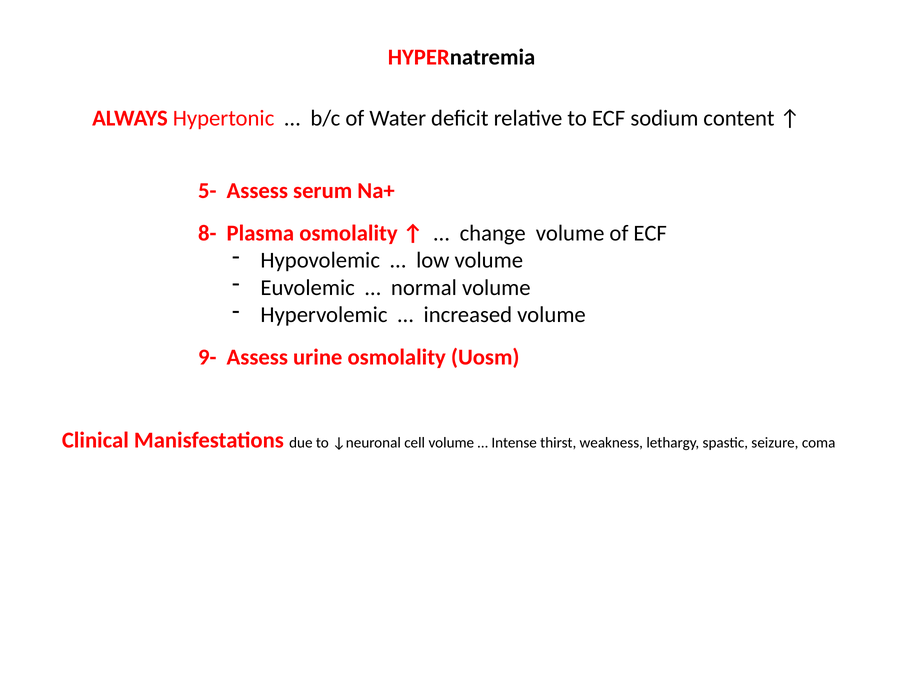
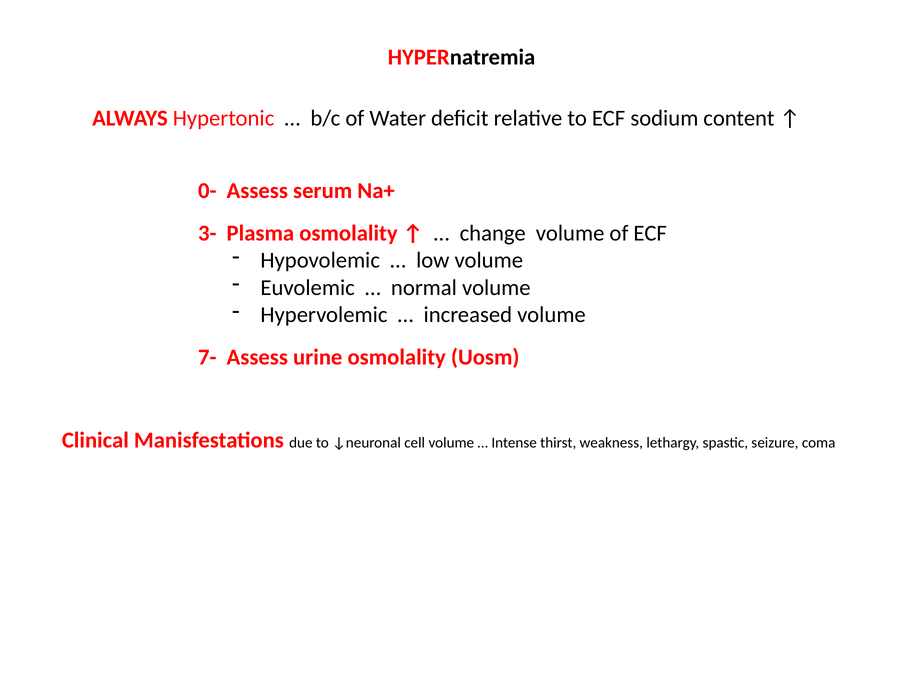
5-: 5- -> 0- (207, 191)
8-: 8- -> 3- (207, 233)
9-: 9- -> 7- (207, 357)
